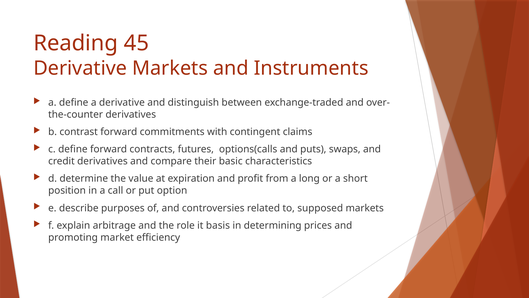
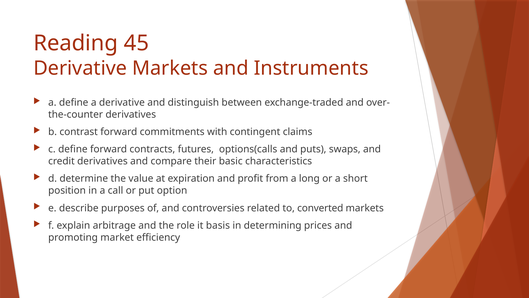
supposed: supposed -> converted (320, 208)
